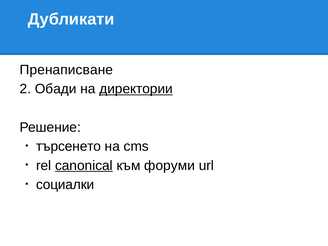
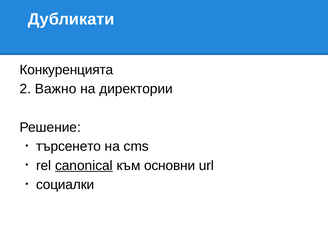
Пренаписване: Пренаписване -> Конкуренцията (66, 70)
Обади: Обади -> Важно (56, 89)
директории underline: present -> none (136, 89)
форуми: форуми -> основни (170, 166)
